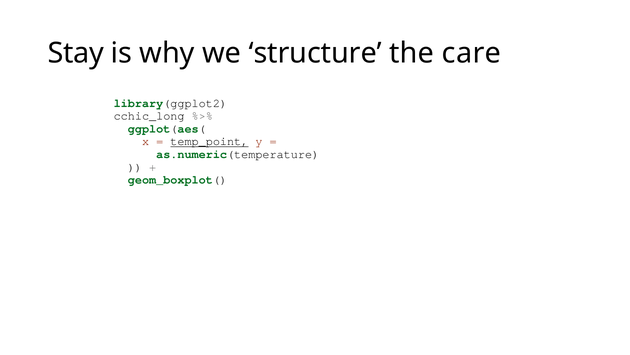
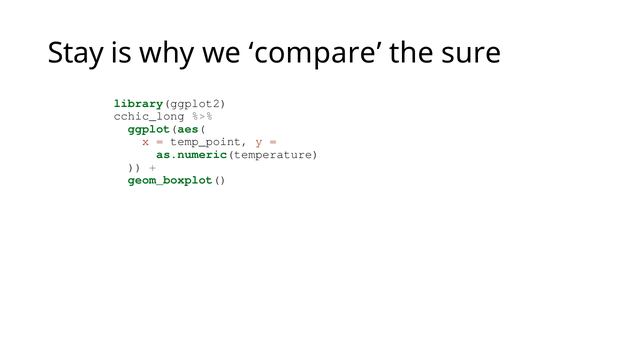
structure: structure -> compare (315, 53)
care: care -> sure (472, 53)
temp_point underline: present -> none (209, 141)
